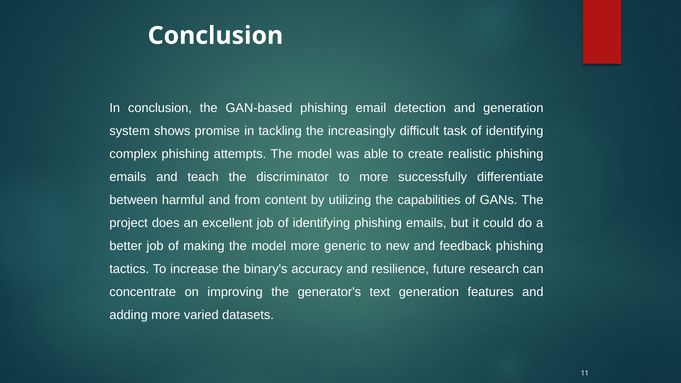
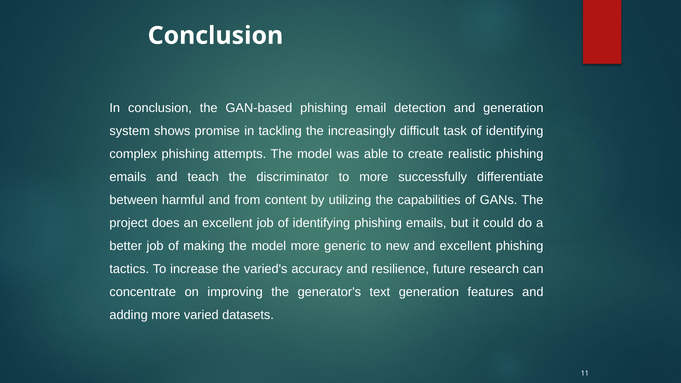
and feedback: feedback -> excellent (465, 246)
binary's: binary's -> varied's (266, 269)
